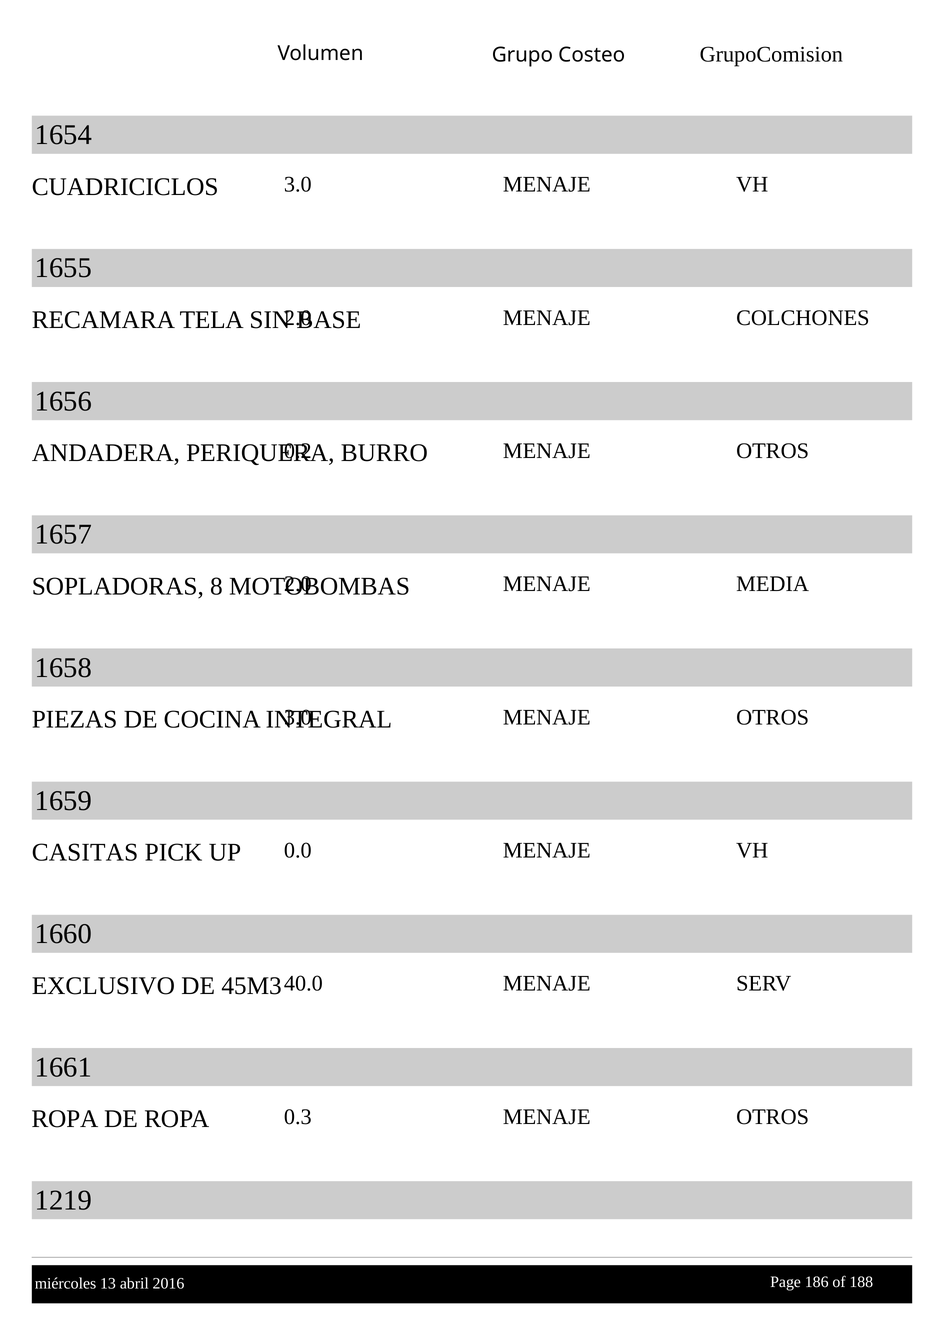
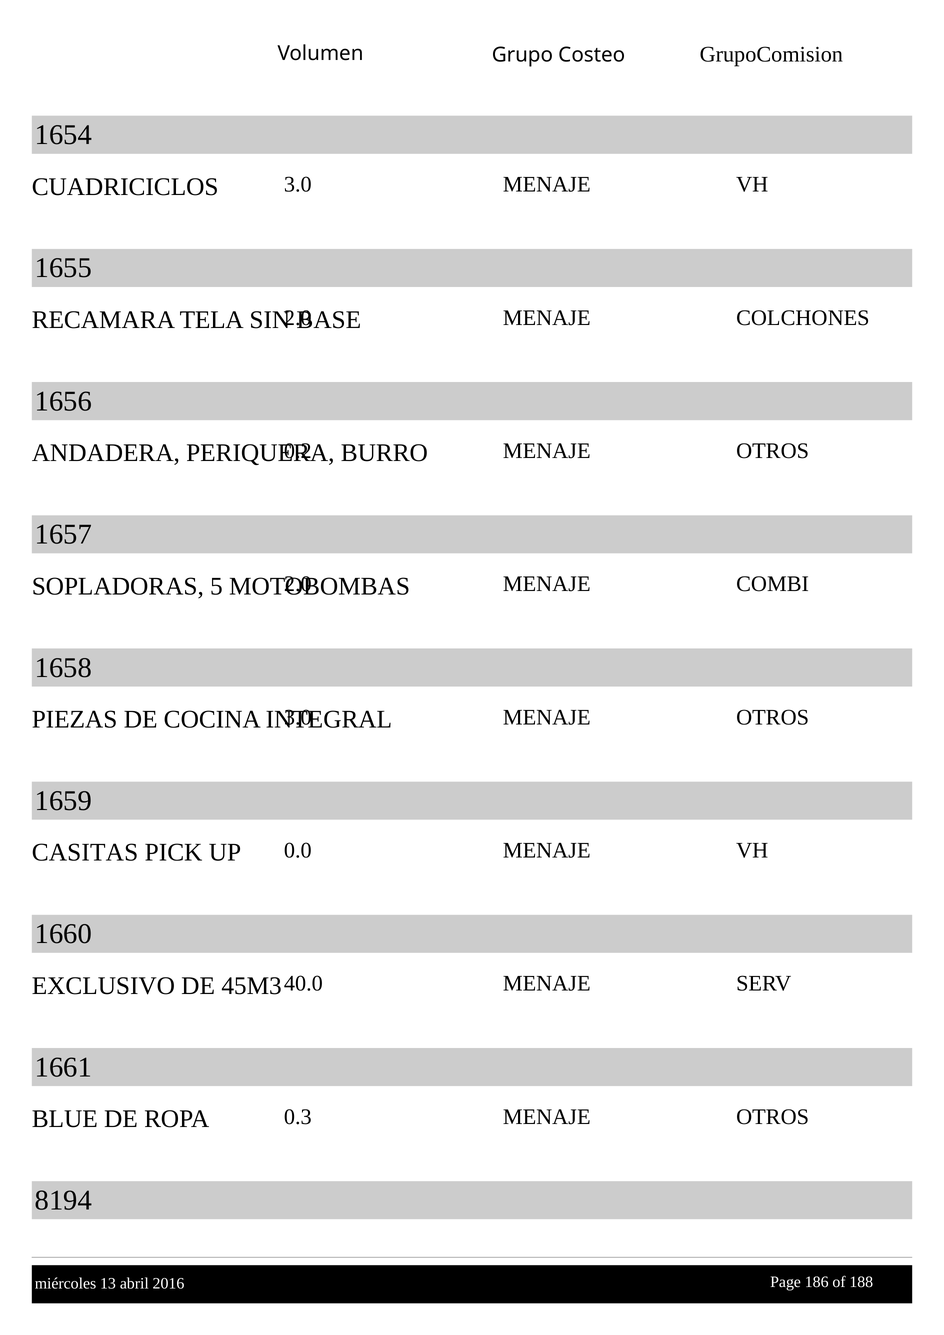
MEDIA: MEDIA -> COMBI (773, 584)
8: 8 -> 5 (216, 587)
ROPA: ROPA -> BLUE (65, 1120)
1219: 1219 -> 8194 (63, 1201)
